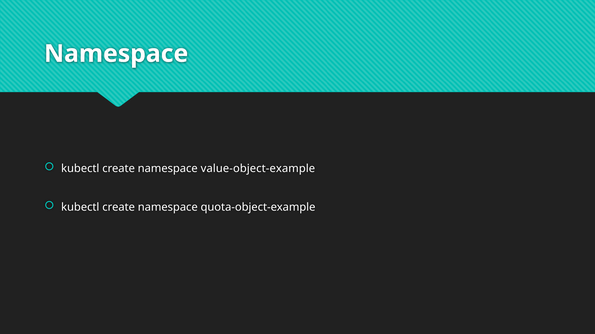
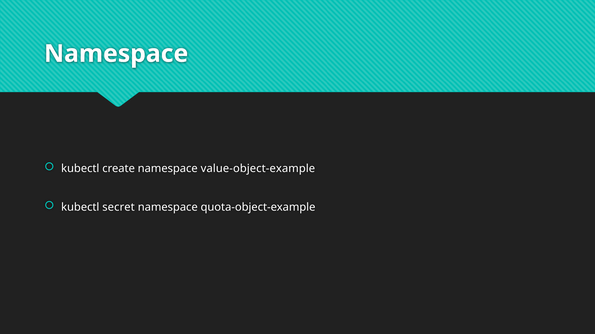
create: create -> secret (119, 208)
